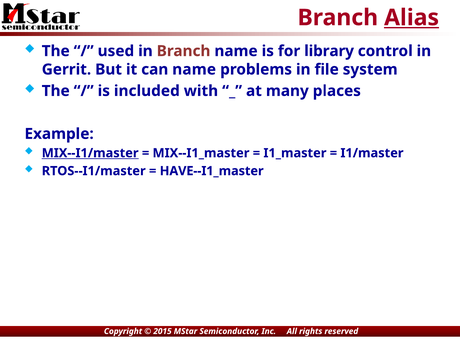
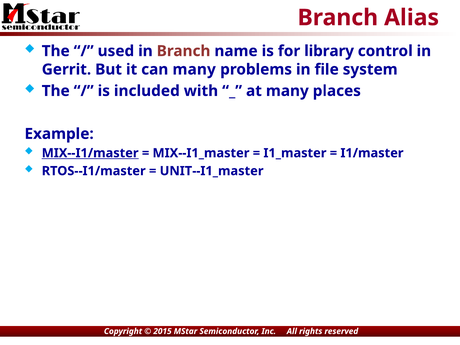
Alias underline: present -> none (412, 18)
can name: name -> many (194, 69)
HAVE--I1_master: HAVE--I1_master -> UNIT--I1_master (212, 171)
